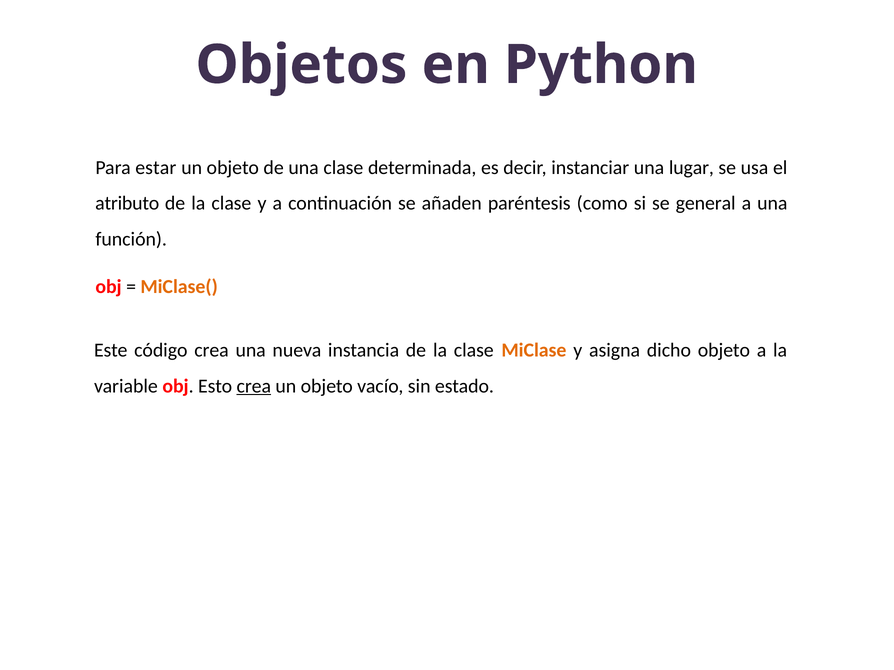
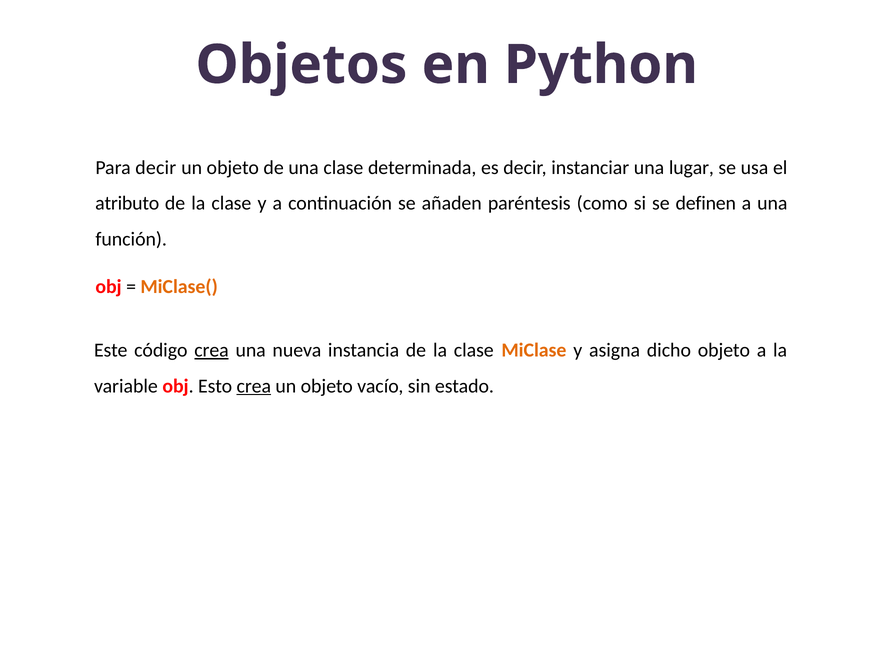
Para estar: estar -> decir (156, 168)
general: general -> definen (706, 203)
crea underline: none -> present (212, 351)
